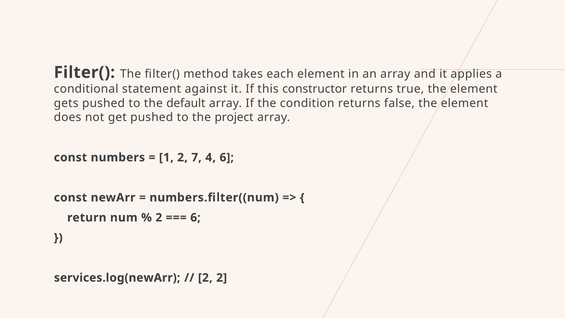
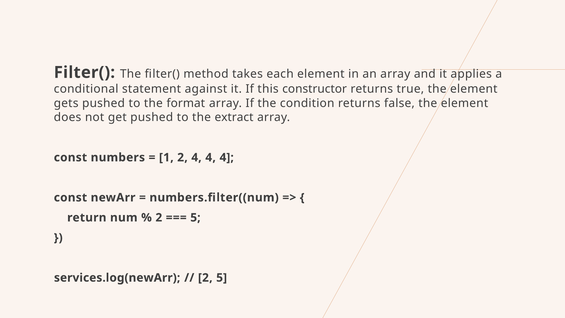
default: default -> format (186, 103)
project: project -> extract (234, 117)
2 7: 7 -> 4 (196, 157)
6: 6 -> 4 (227, 157)
6: 6 -> 5 (195, 217)
2 2: 2 -> 5 (222, 278)
